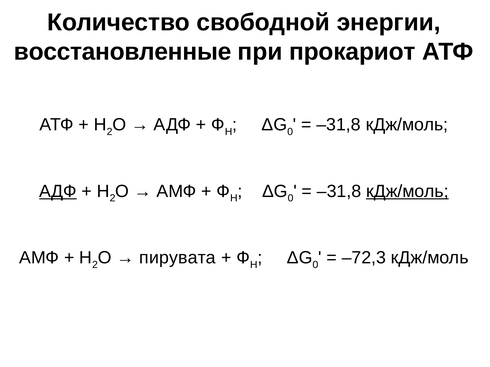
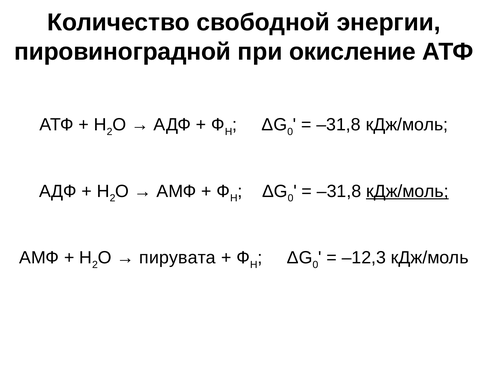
восстановленные: восстановленные -> пировиноградной (123, 52)
прокариот: прокариот -> окисление (352, 52)
АДФ underline: present -> none (58, 192)
–72,3: –72,3 -> –12,3 (364, 258)
